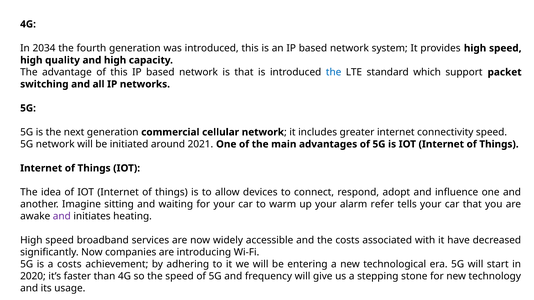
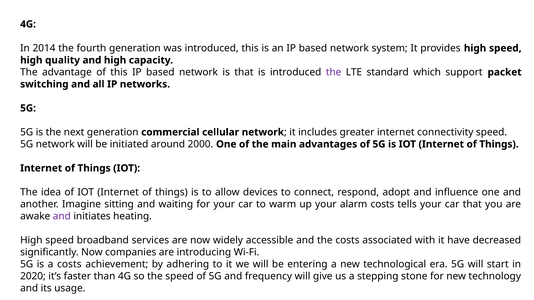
2034: 2034 -> 2014 (44, 48)
the colour: blue -> purple (334, 72)
2021: 2021 -> 2000 (200, 144)
alarm refer: refer -> costs (382, 204)
